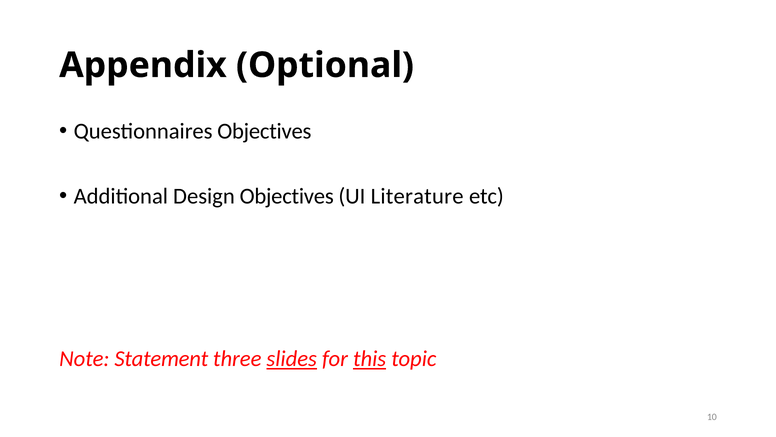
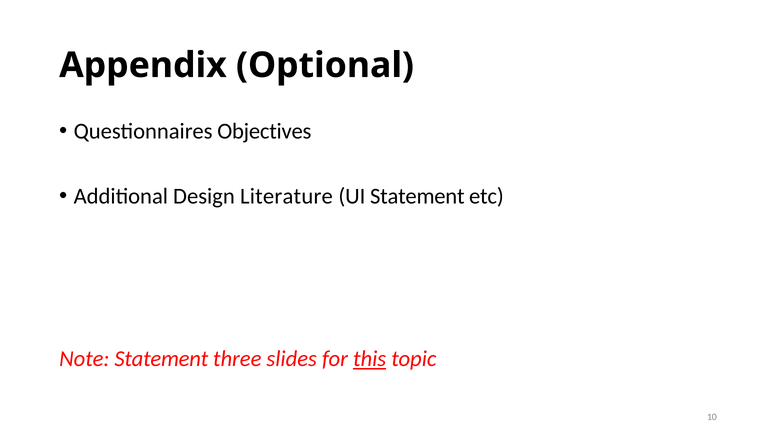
Design Objectives: Objectives -> Literature (286, 196)
UI Literature: Literature -> Statement (417, 196)
slides underline: present -> none (292, 358)
